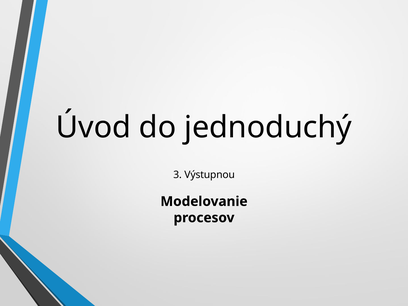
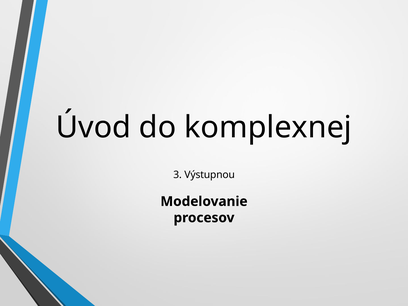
jednoduchý: jednoduchý -> komplexnej (268, 127)
